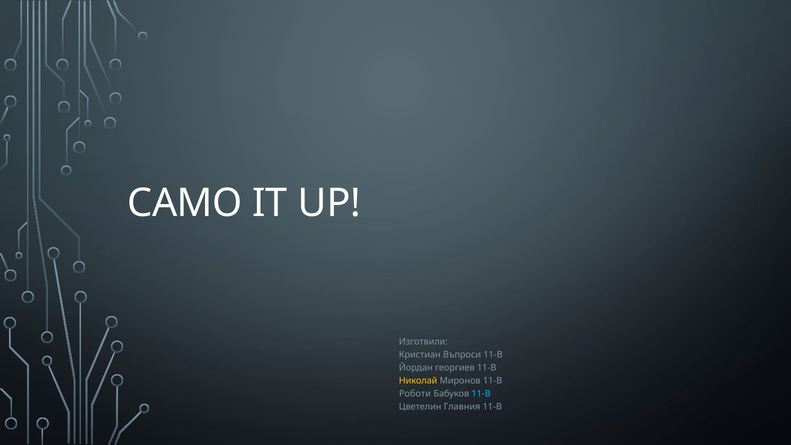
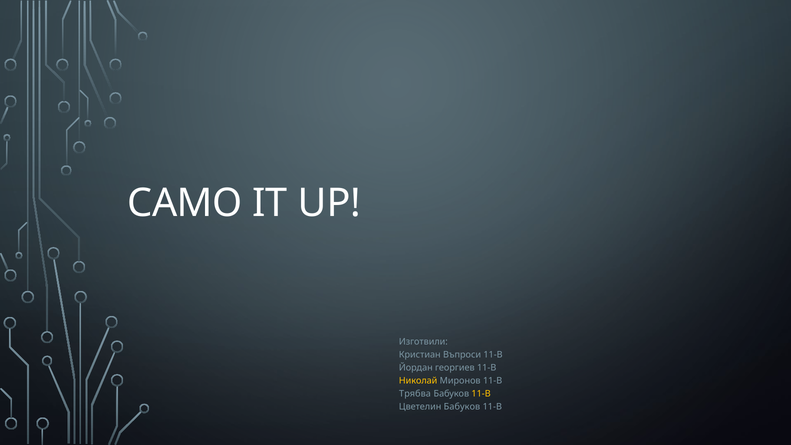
Роботи: Роботи -> Трябва (415, 394)
11-В colour: light blue -> yellow (481, 394)
Цветелин Главния: Главния -> Бабуков (462, 407)
